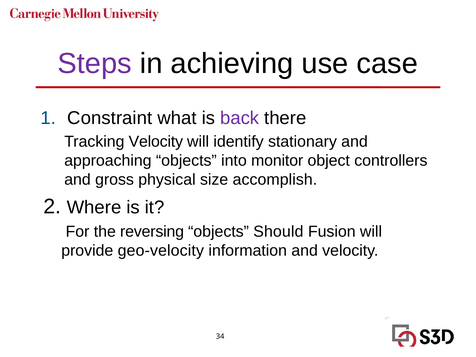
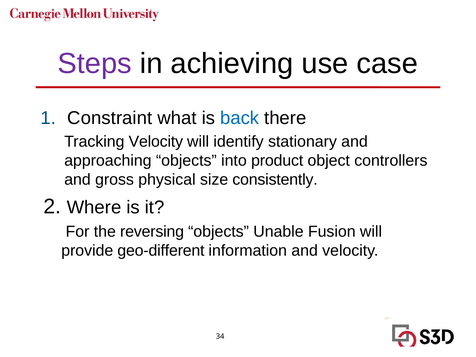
back colour: purple -> blue (240, 118)
monitor: monitor -> product (277, 161)
accomplish: accomplish -> consistently (275, 180)
Should: Should -> Unable (278, 231)
geo-velocity: geo-velocity -> geo-different (161, 250)
